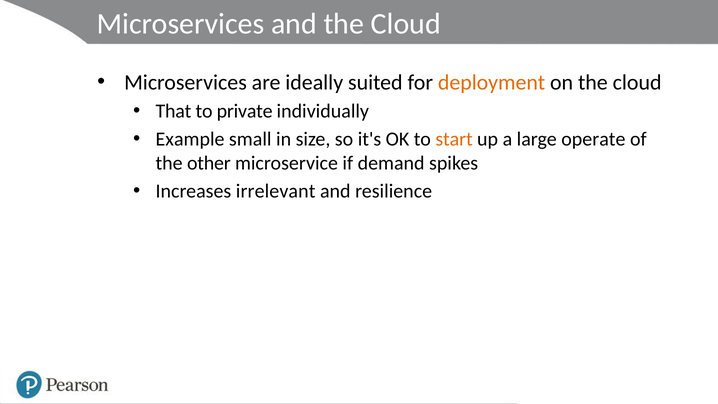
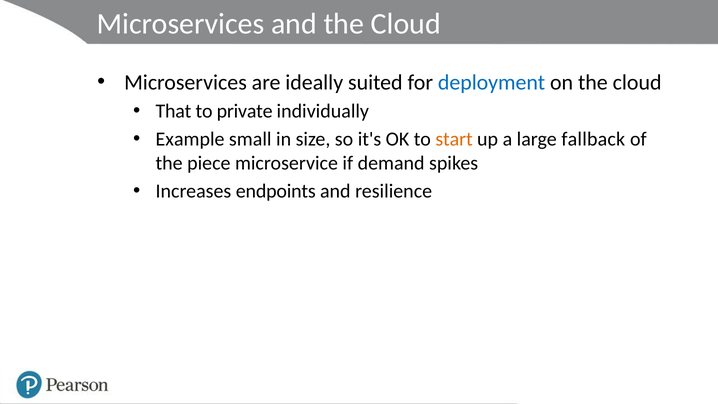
deployment colour: orange -> blue (492, 82)
operate: operate -> fallback (593, 139)
other: other -> piece (209, 163)
irrelevant: irrelevant -> endpoints (276, 191)
